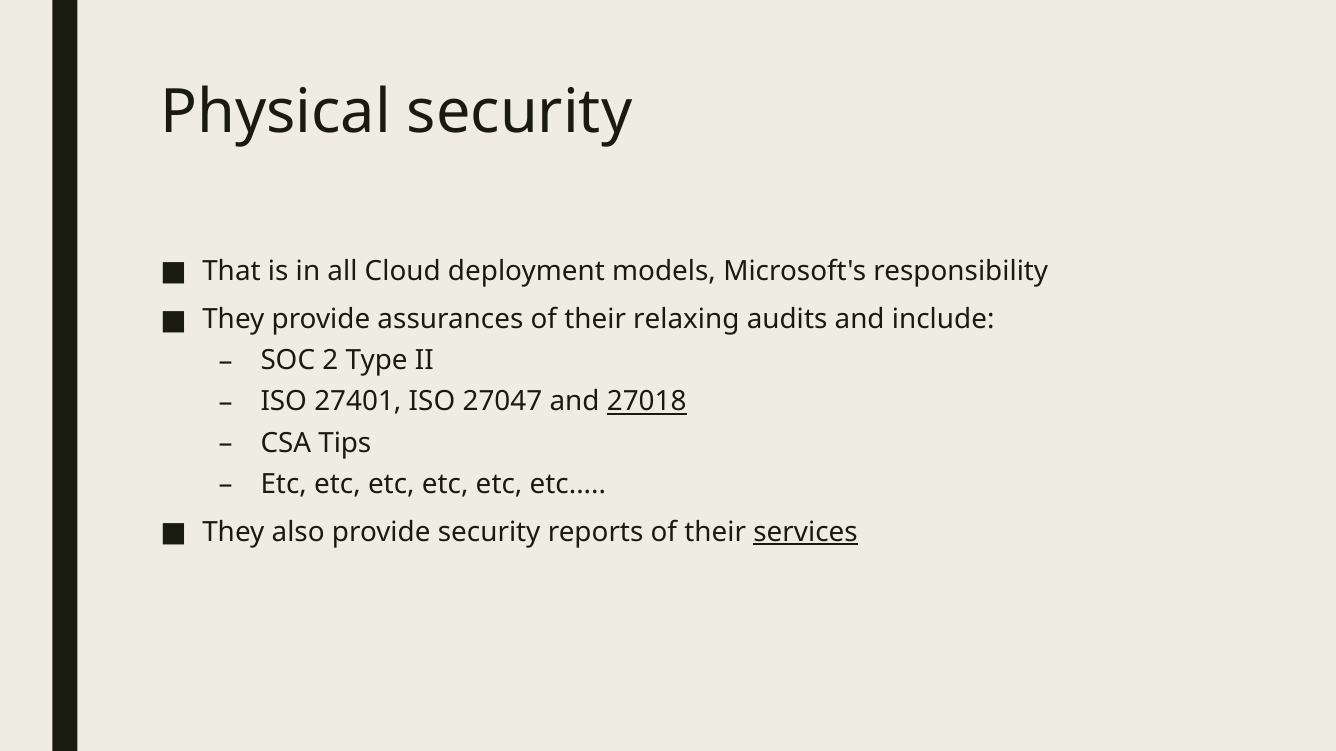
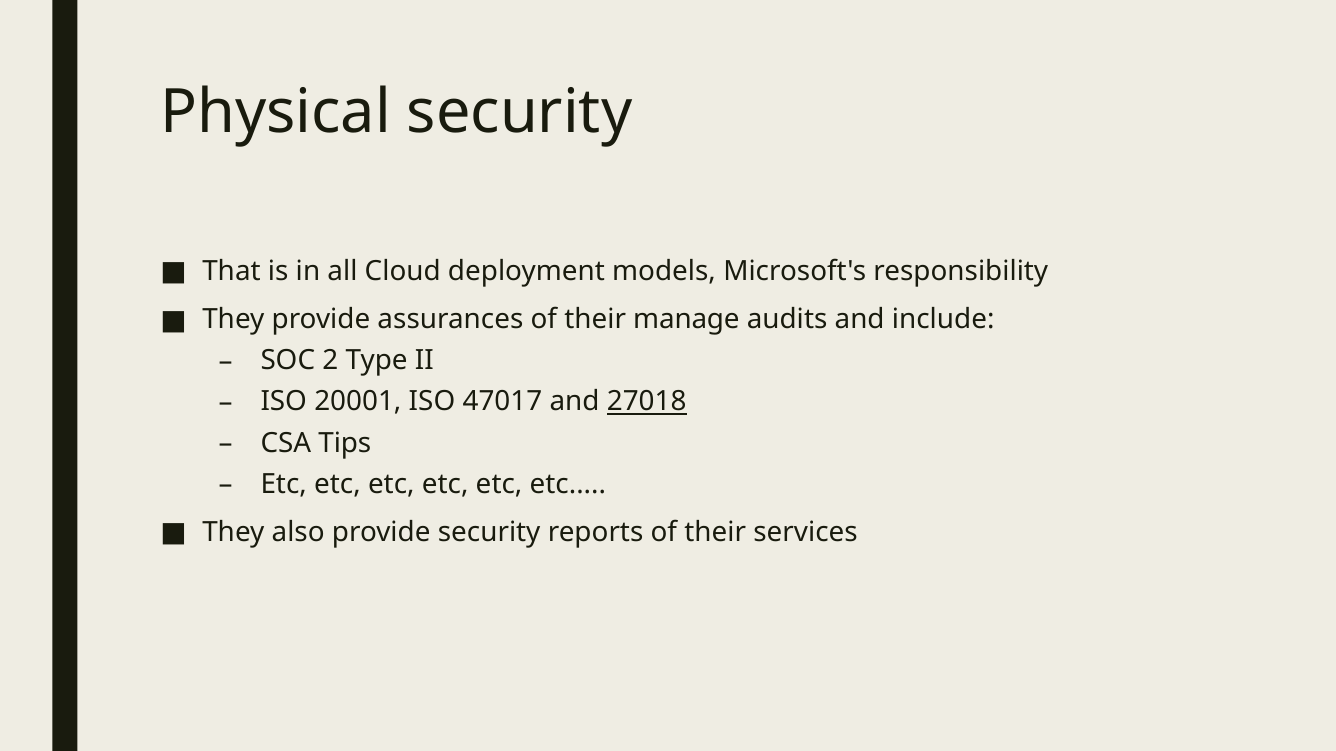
relaxing: relaxing -> manage (686, 320)
27401: 27401 -> 20001 (358, 402)
27047: 27047 -> 47017 (502, 402)
services underline: present -> none (806, 533)
